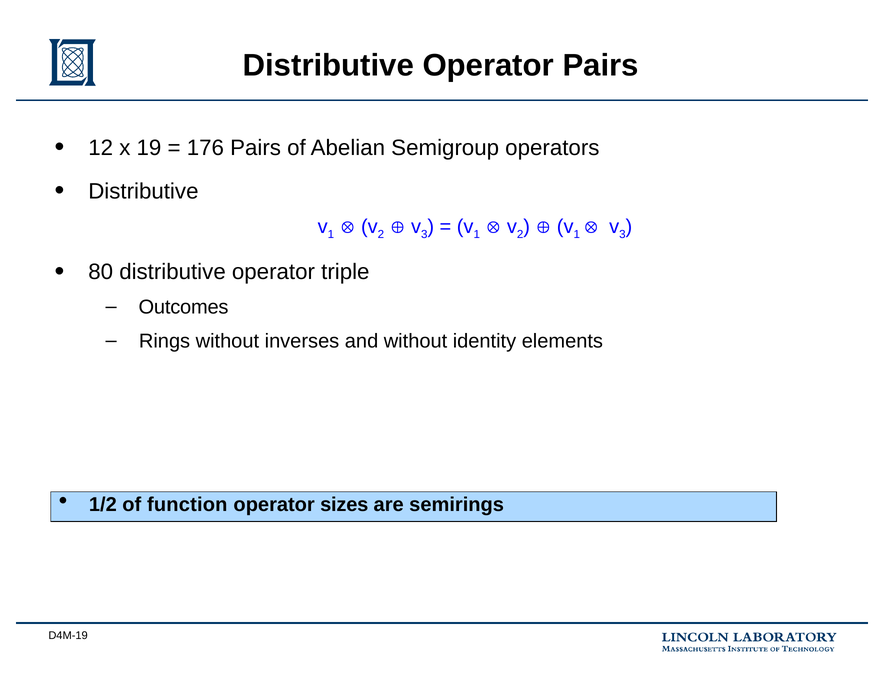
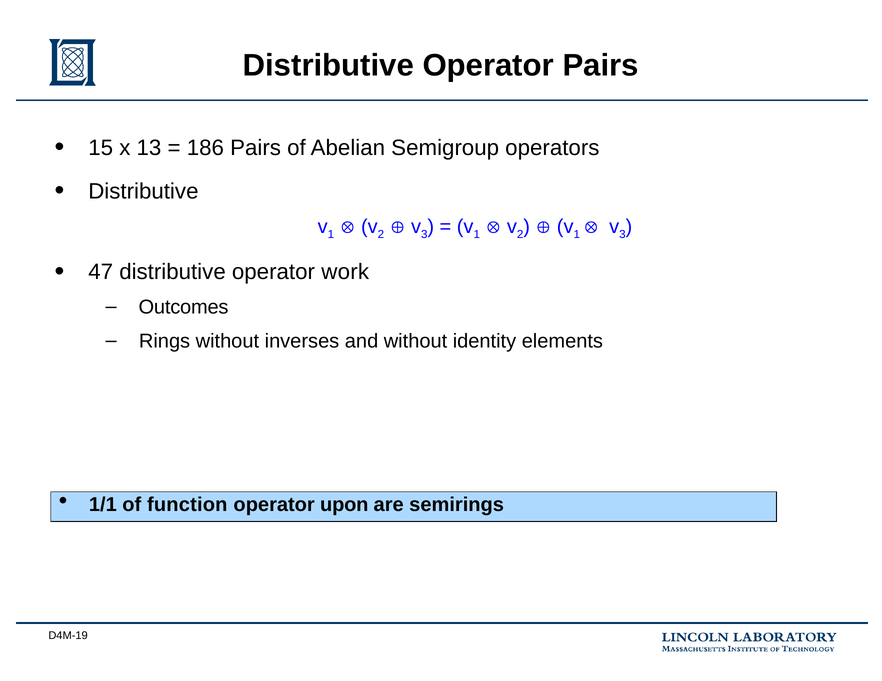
12: 12 -> 15 (101, 148)
19: 19 -> 13 (149, 148)
176: 176 -> 186 (205, 148)
80: 80 -> 47 (101, 272)
triple: triple -> work (345, 272)
1/2: 1/2 -> 1/1 (103, 505)
sizes: sizes -> upon (344, 505)
